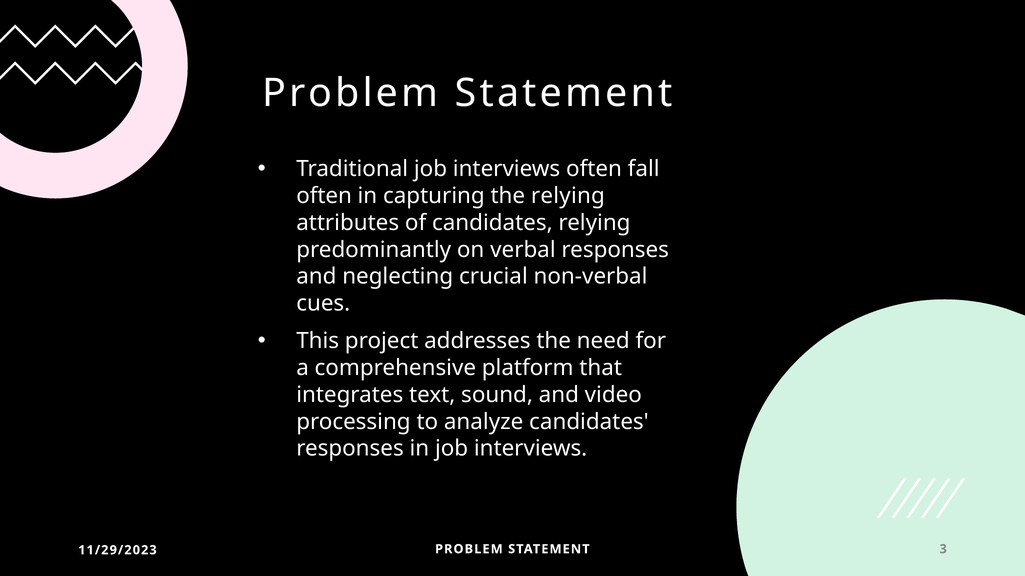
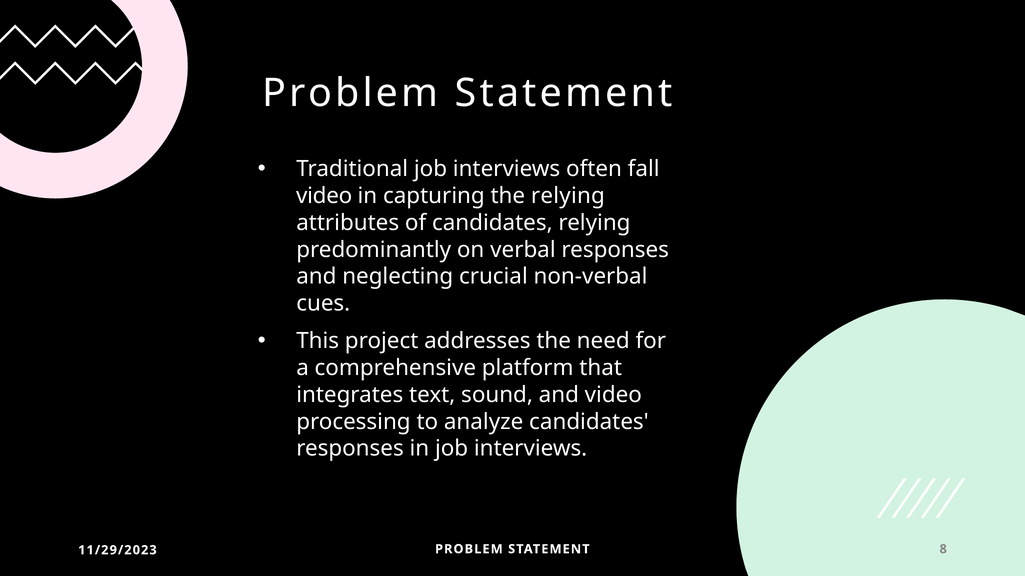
often: often -> video (324, 196)
3: 3 -> 8 (943, 550)
